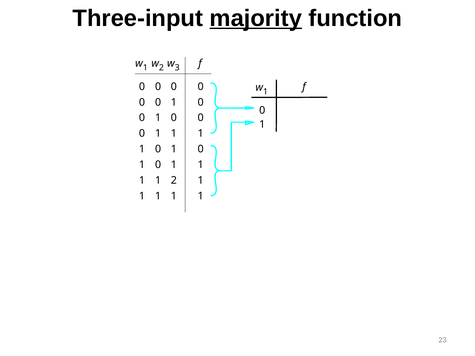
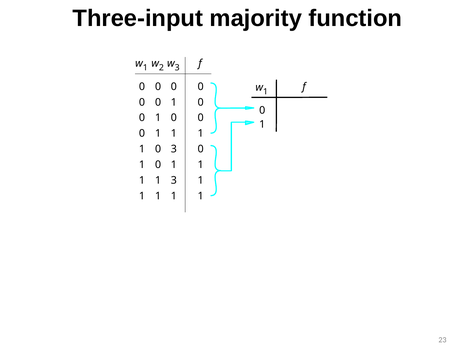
majority underline: present -> none (256, 18)
1: 1 -> 3 (174, 149)
1 2: 2 -> 3 (174, 180)
